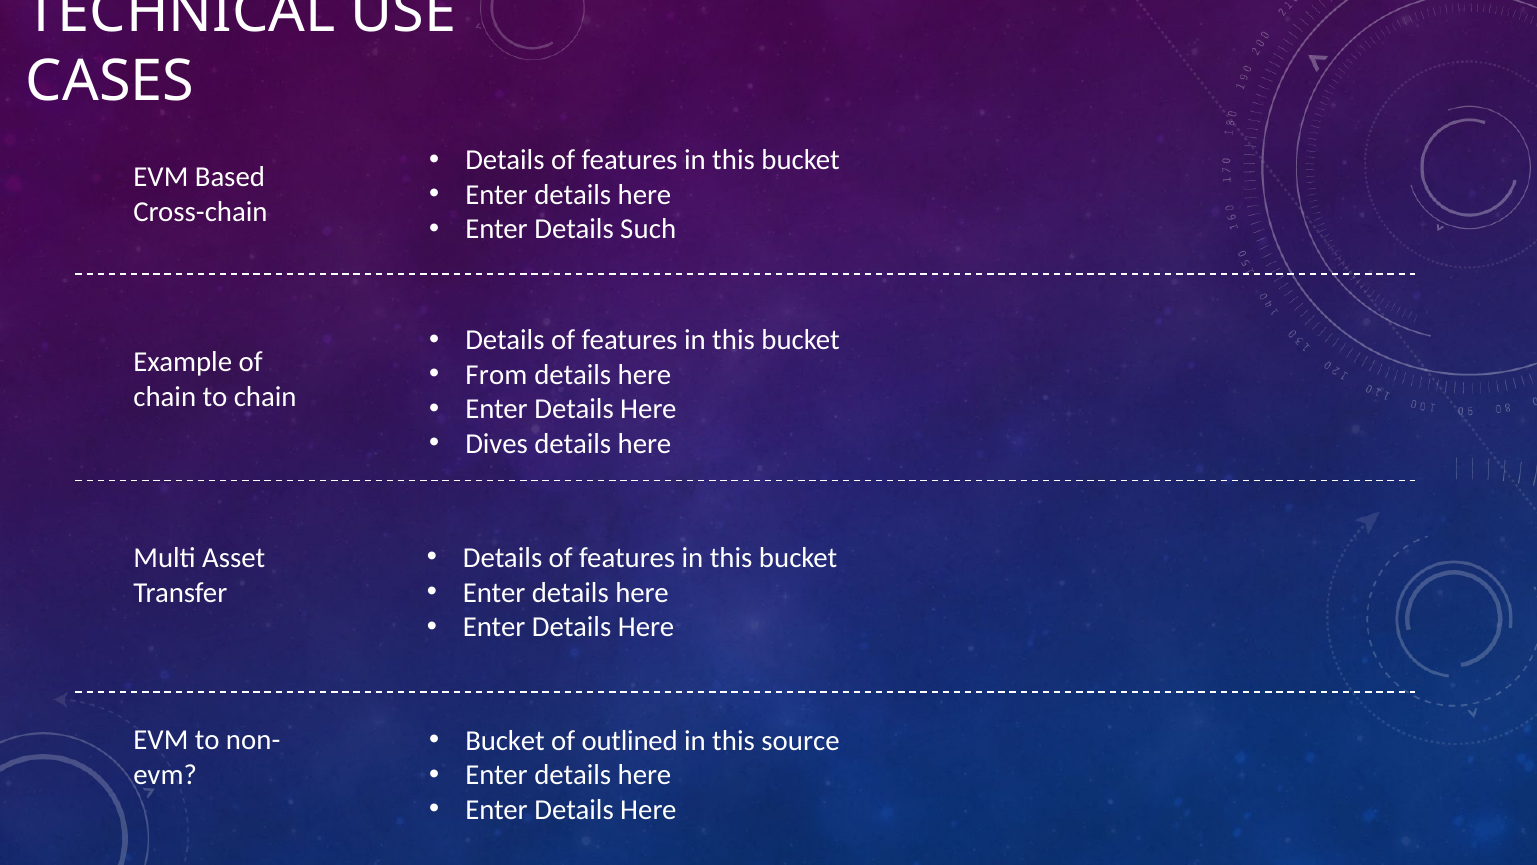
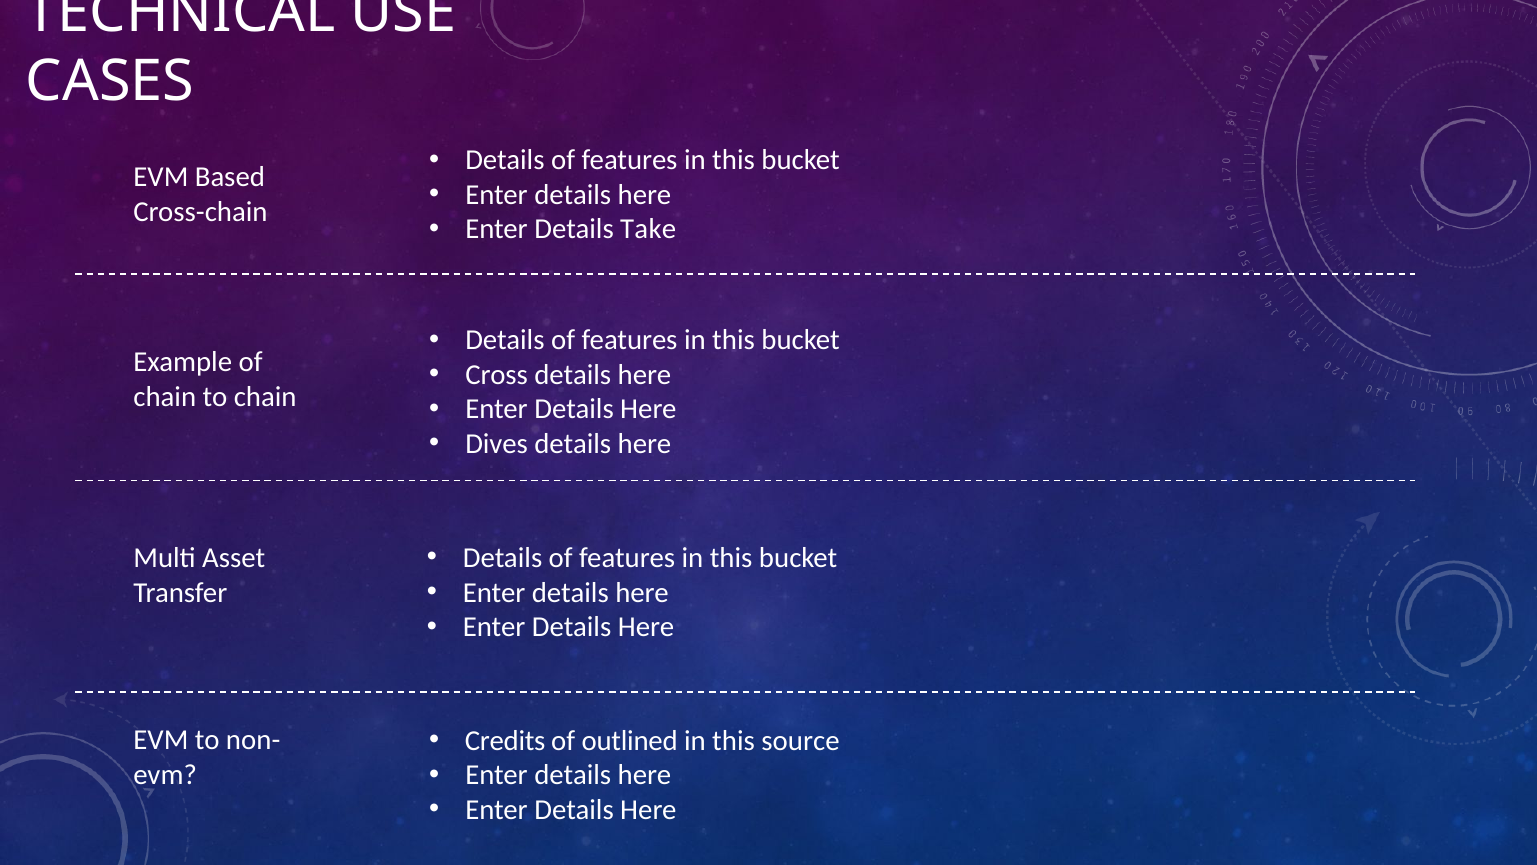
Such: Such -> Take (648, 229)
From: From -> Cross (497, 375)
Bucket: Bucket -> Credits (505, 740)
